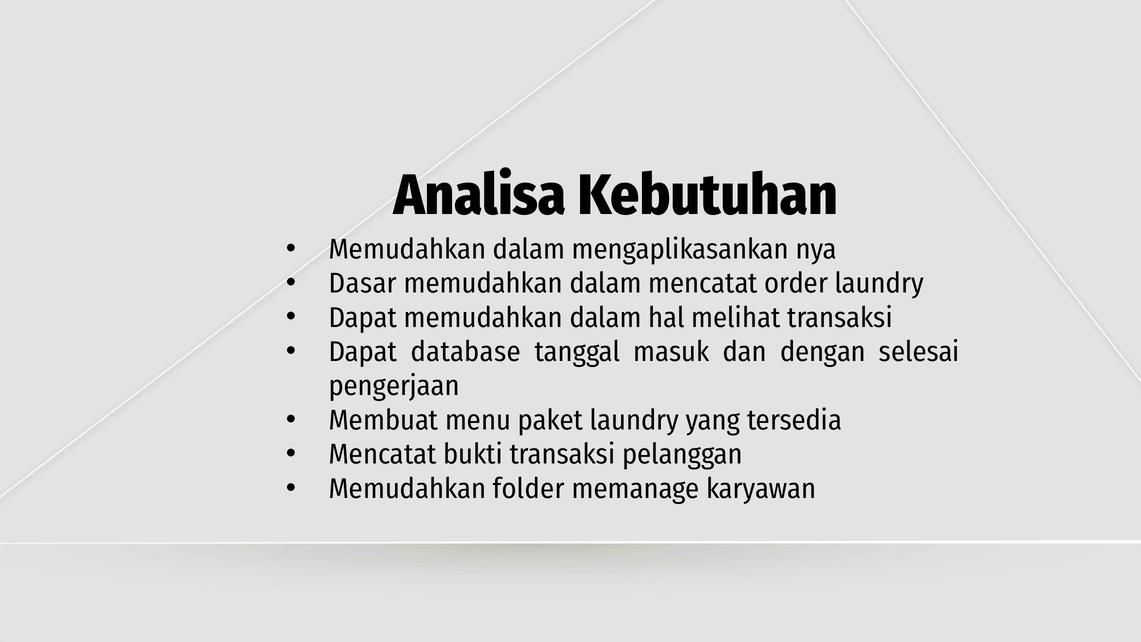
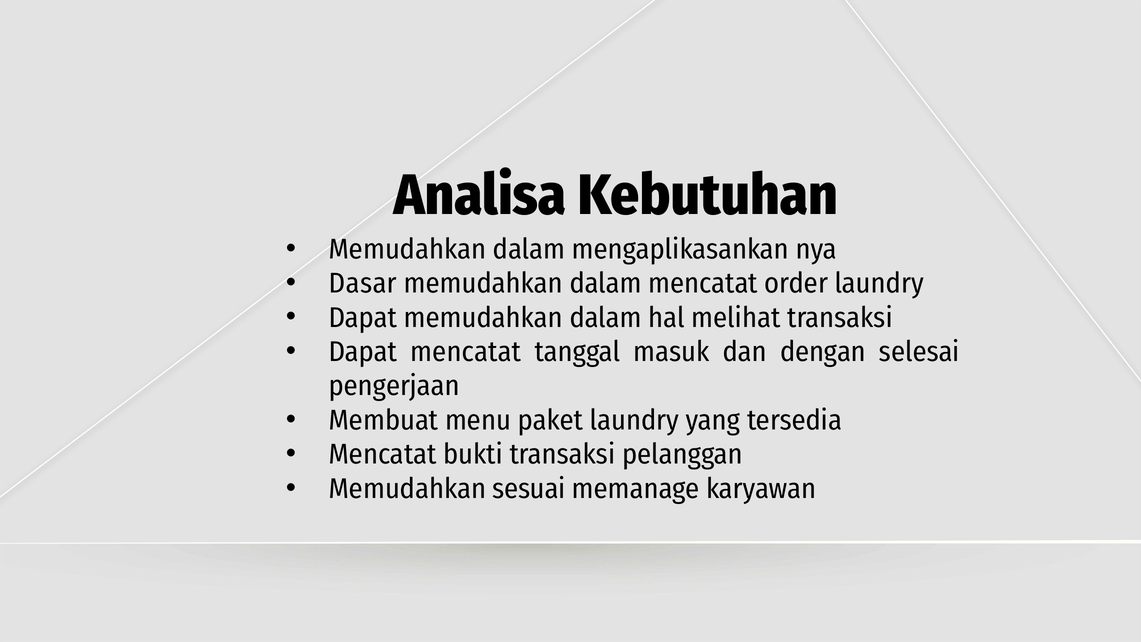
Dapat database: database -> mencatat (466, 352)
folder: folder -> sesuai (529, 489)
